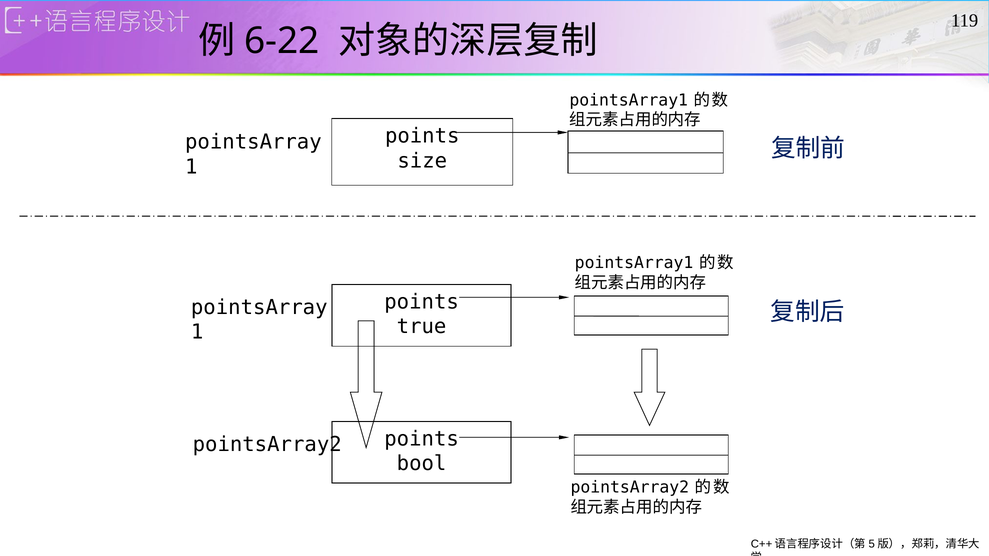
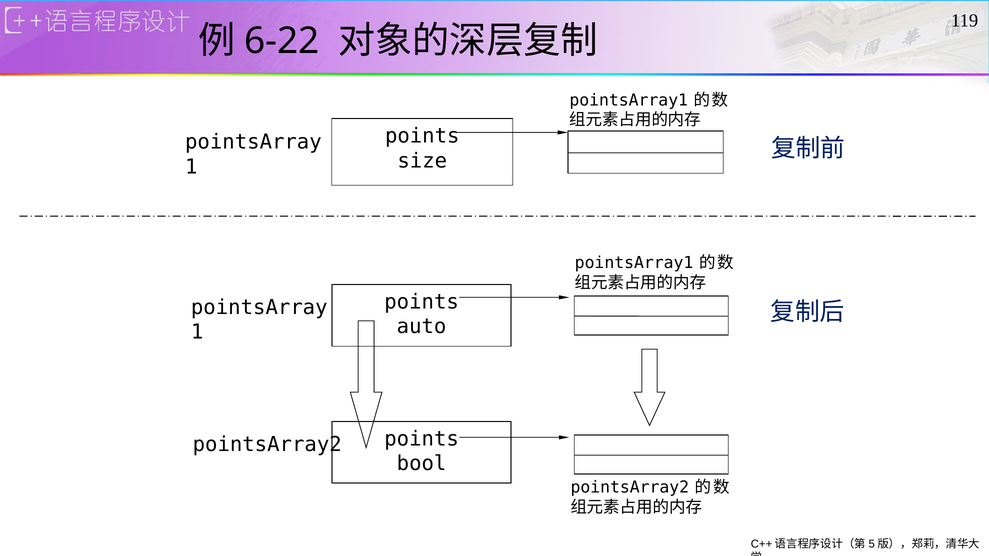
true: true -> auto (422, 327)
